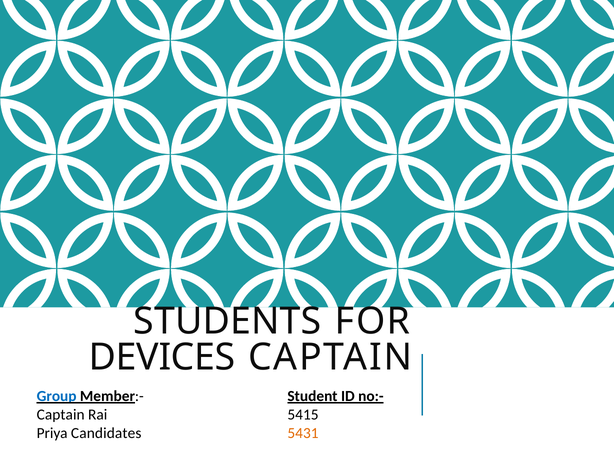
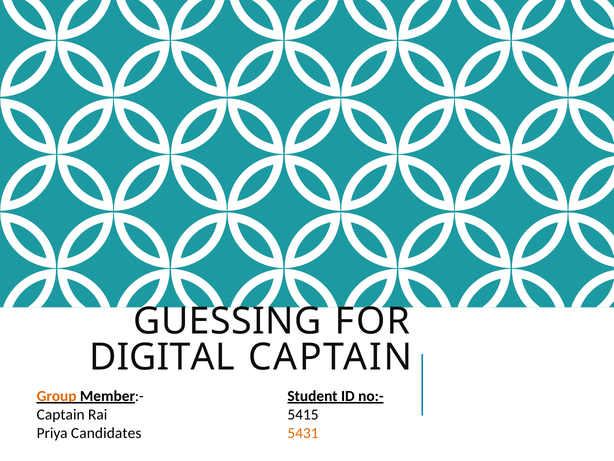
STUDENTS: STUDENTS -> GUESSING (227, 321)
DEVICES: DEVICES -> DIGITAL (162, 357)
Group colour: blue -> orange (57, 396)
